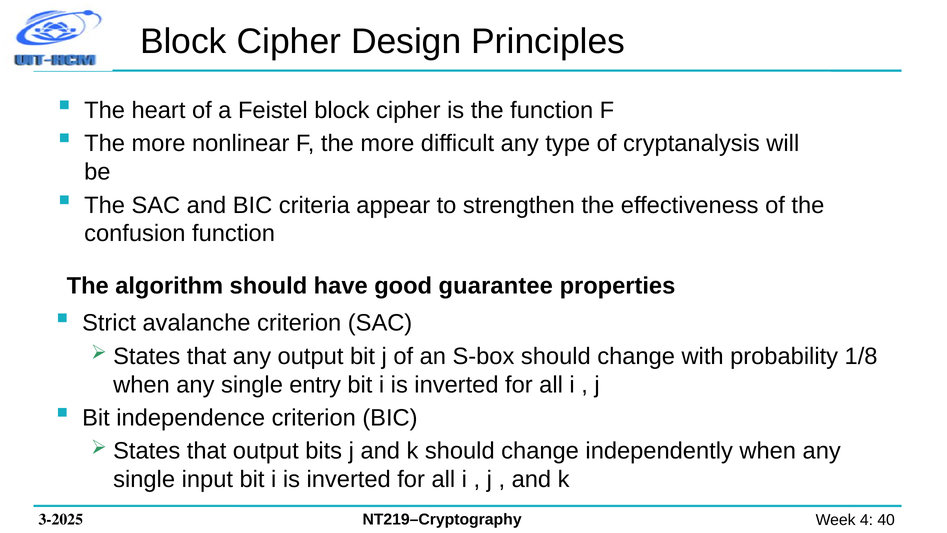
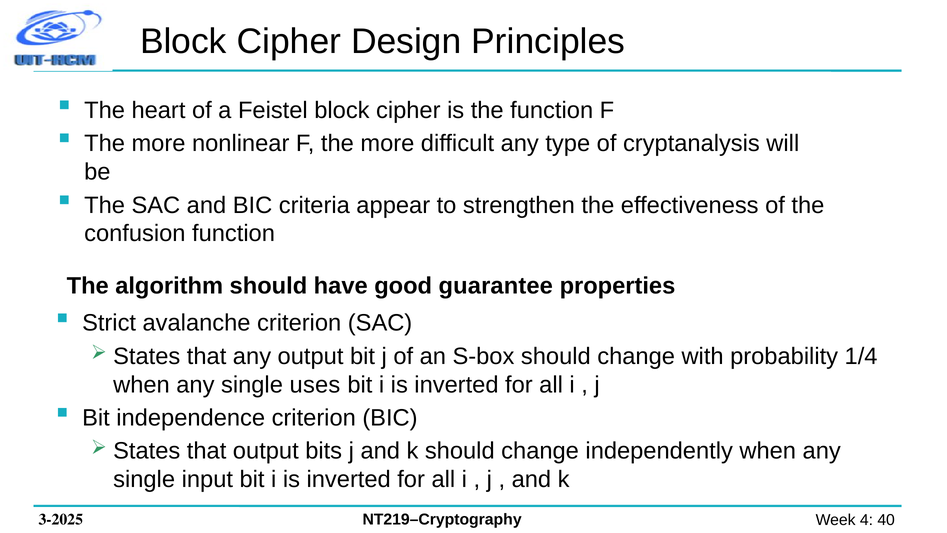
1/8: 1/8 -> 1/4 (861, 356)
entry: entry -> uses (315, 385)
